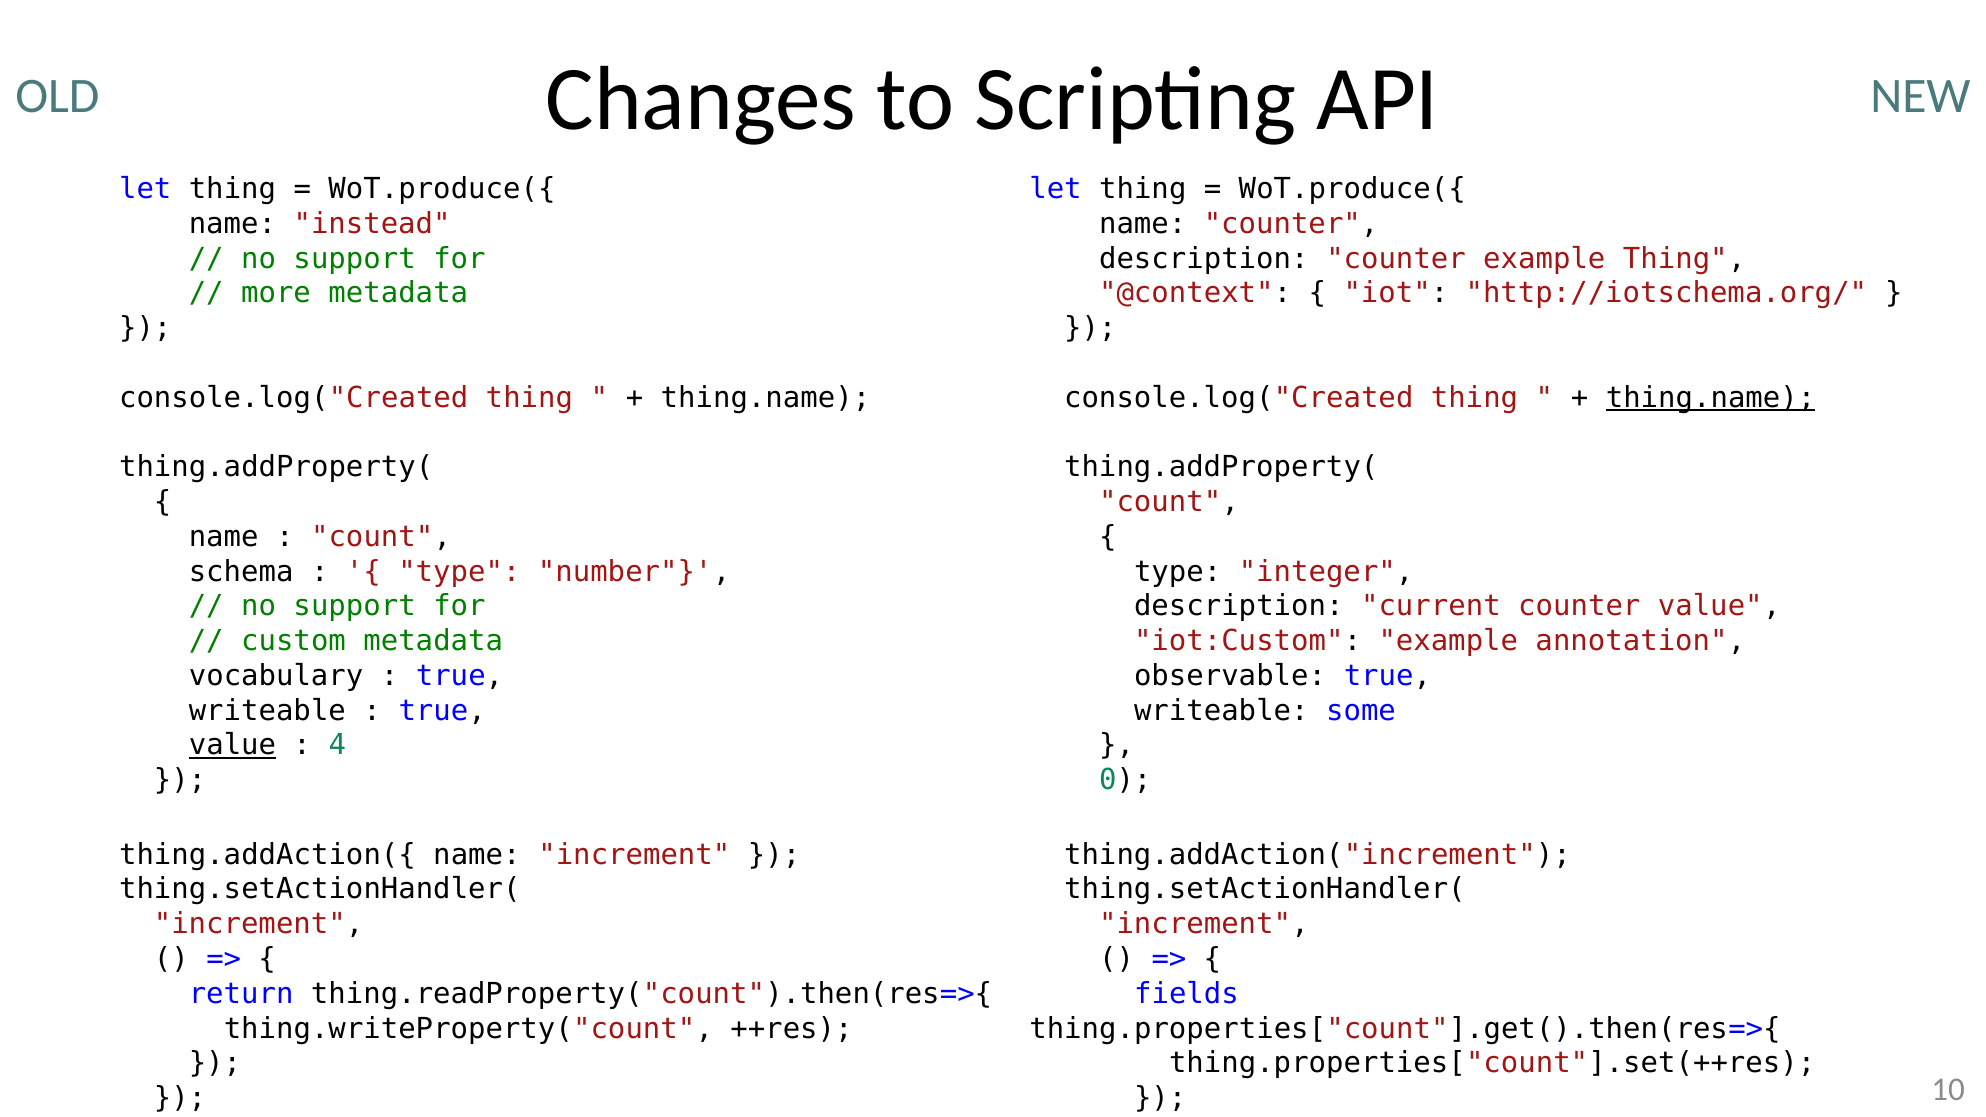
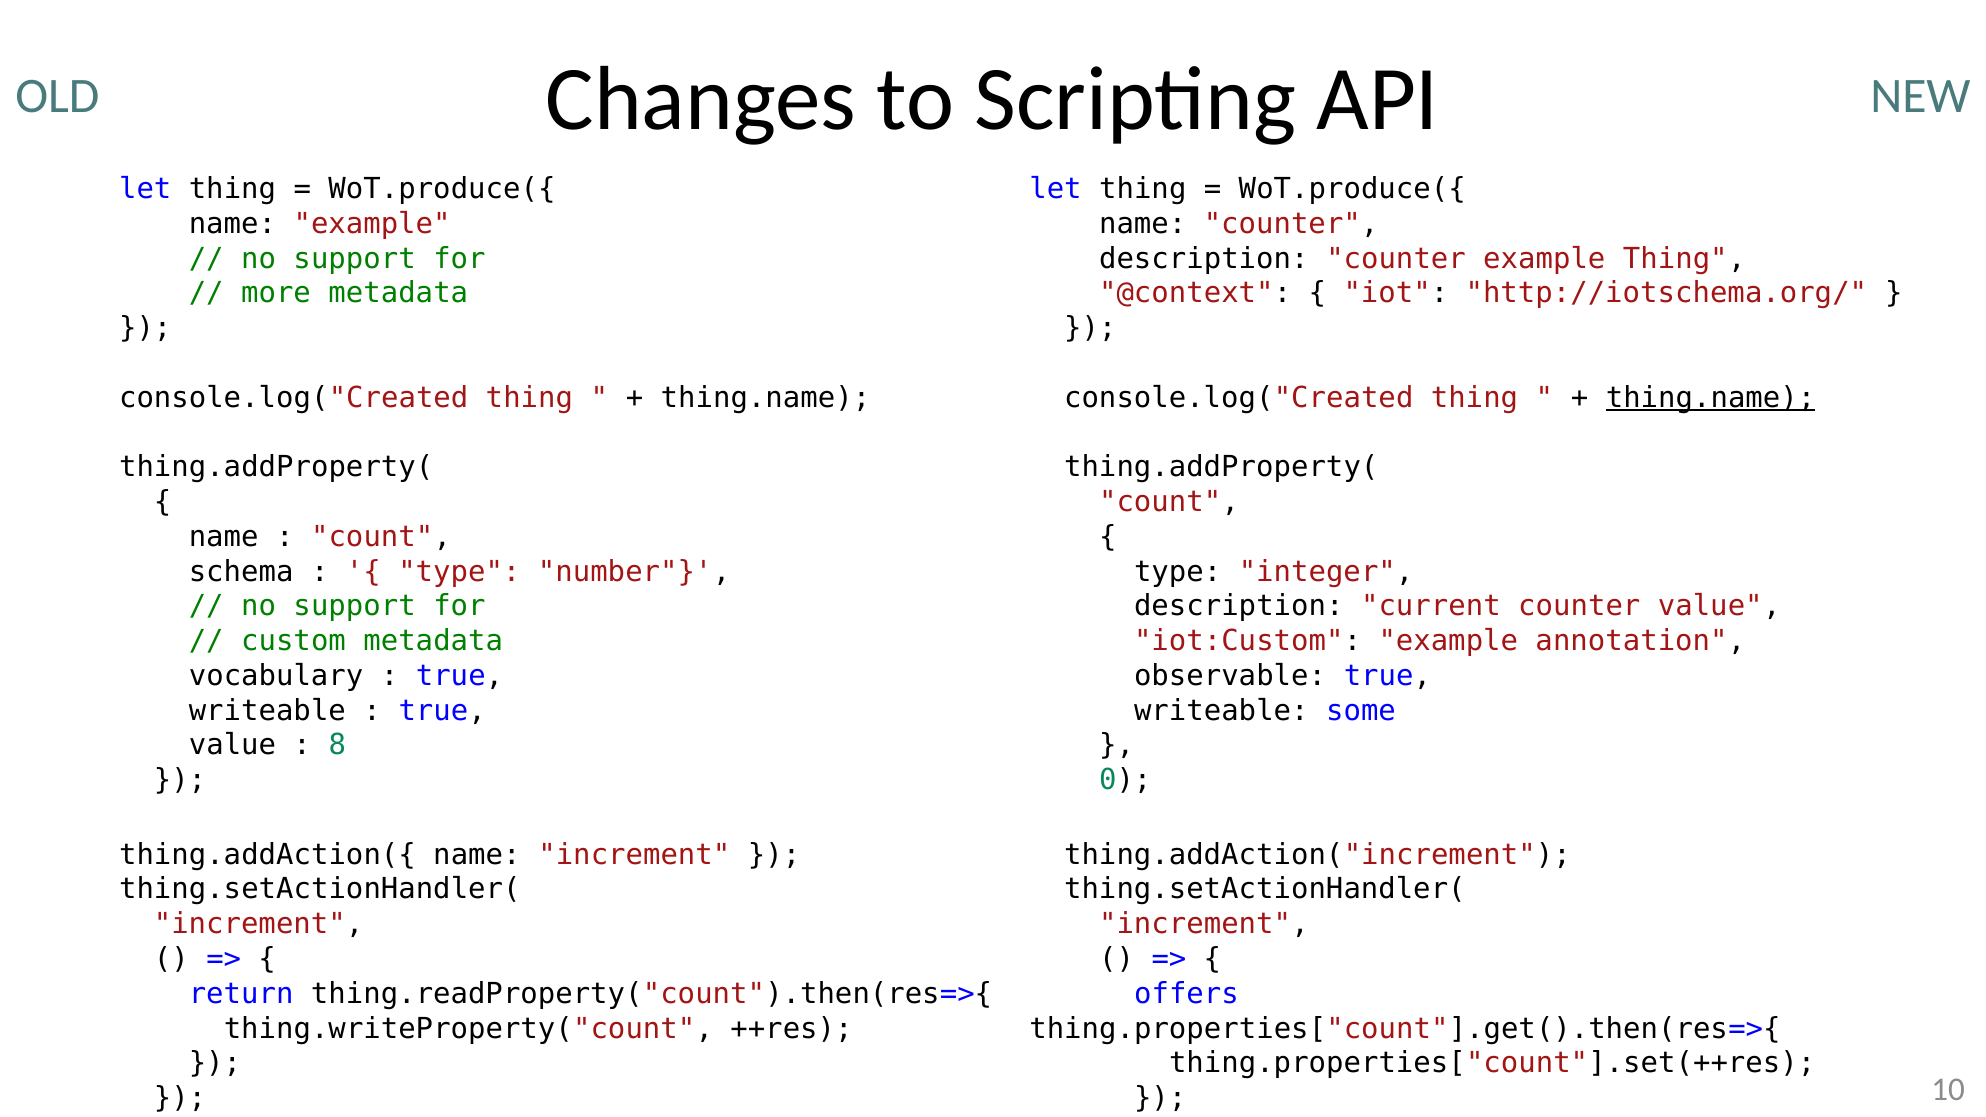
name instead: instead -> example (372, 224)
value underline: present -> none (232, 745)
4: 4 -> 8 (337, 745)
fields: fields -> offers (1186, 993)
